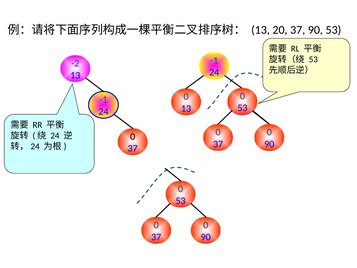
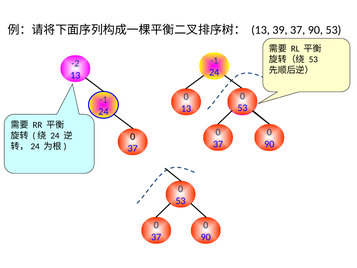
20: 20 -> 39 (280, 30)
